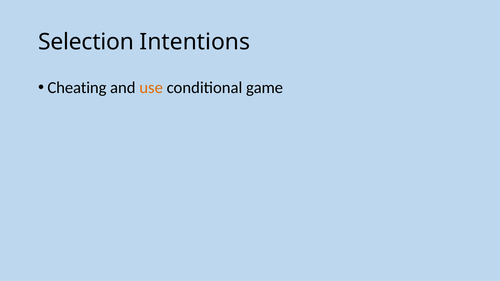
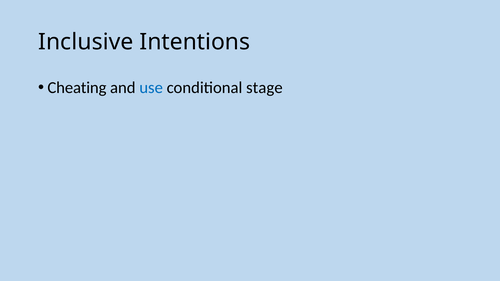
Selection: Selection -> Inclusive (86, 42)
use colour: orange -> blue (151, 88)
game: game -> stage (264, 88)
